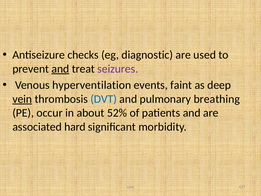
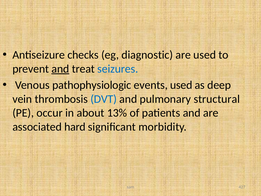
seizures colour: purple -> blue (118, 69)
hyperventilation: hyperventilation -> pathophysiologic (92, 85)
events faint: faint -> used (181, 85)
vein underline: present -> none (22, 99)
breathing: breathing -> structural (217, 99)
52%: 52% -> 13% (117, 113)
